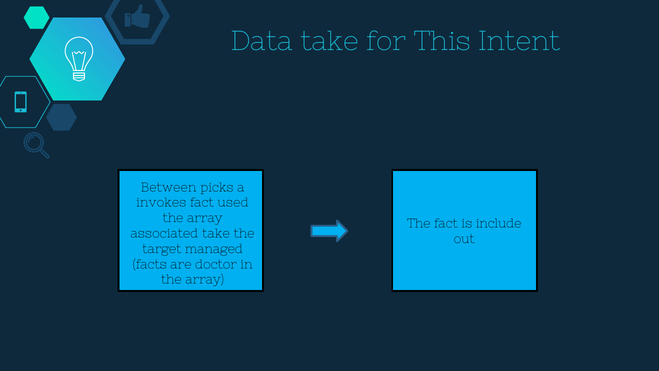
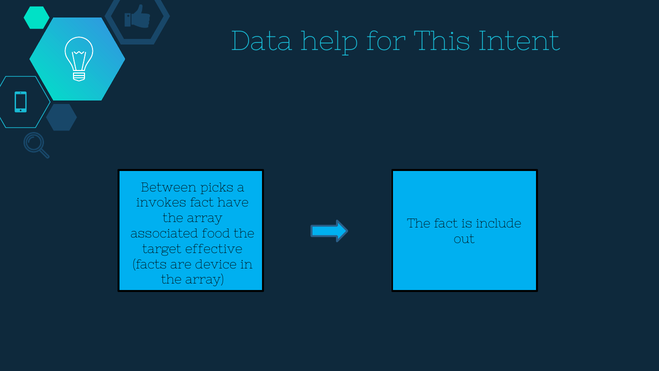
Data take: take -> help (330, 41)
used: used -> have (233, 203)
associated take: take -> food (216, 233)
managed: managed -> effective (214, 249)
doctor: doctor -> device (216, 264)
